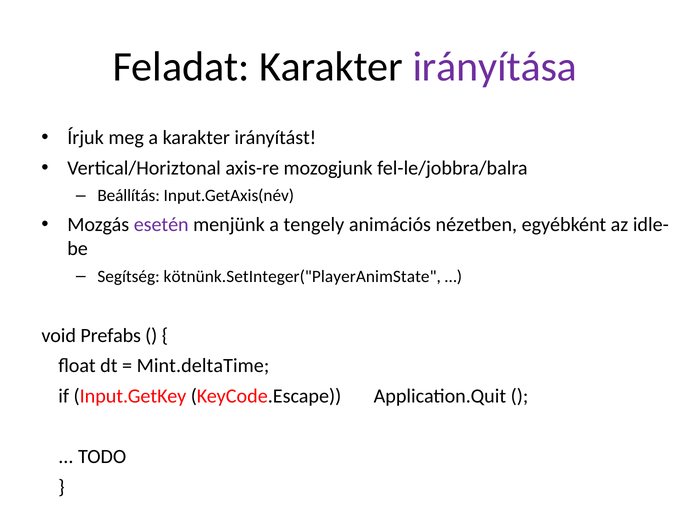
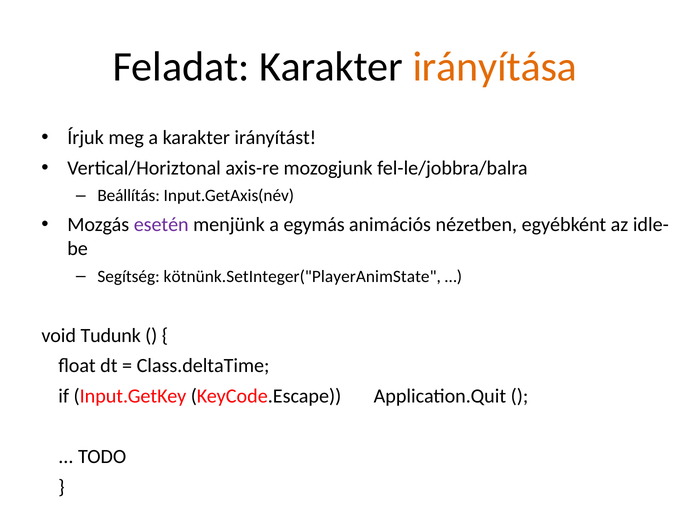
irányítása colour: purple -> orange (495, 67)
tengely: tengely -> egymás (314, 224)
Prefabs: Prefabs -> Tudunk (111, 335)
Mint.deltaTime: Mint.deltaTime -> Class.deltaTime (203, 365)
